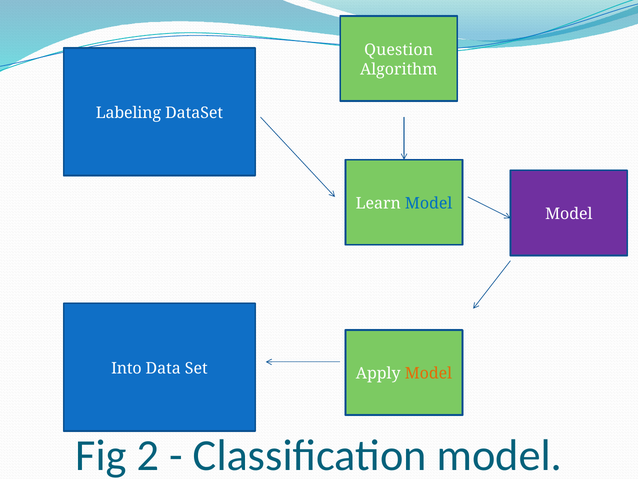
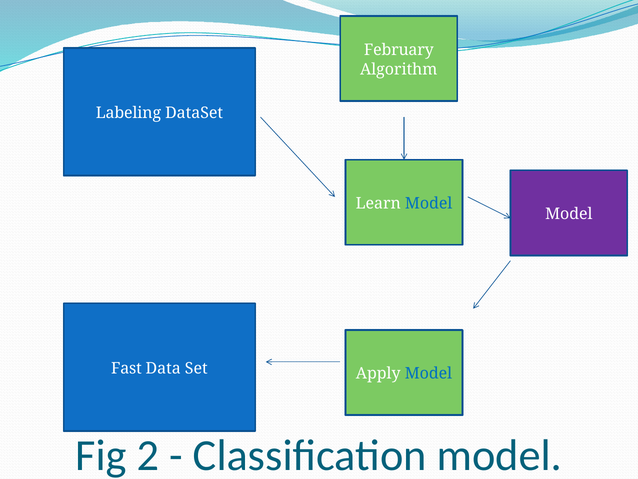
Question: Question -> February (399, 50)
Into: Into -> Fast (126, 368)
Model colour: orange -> blue (428, 373)
